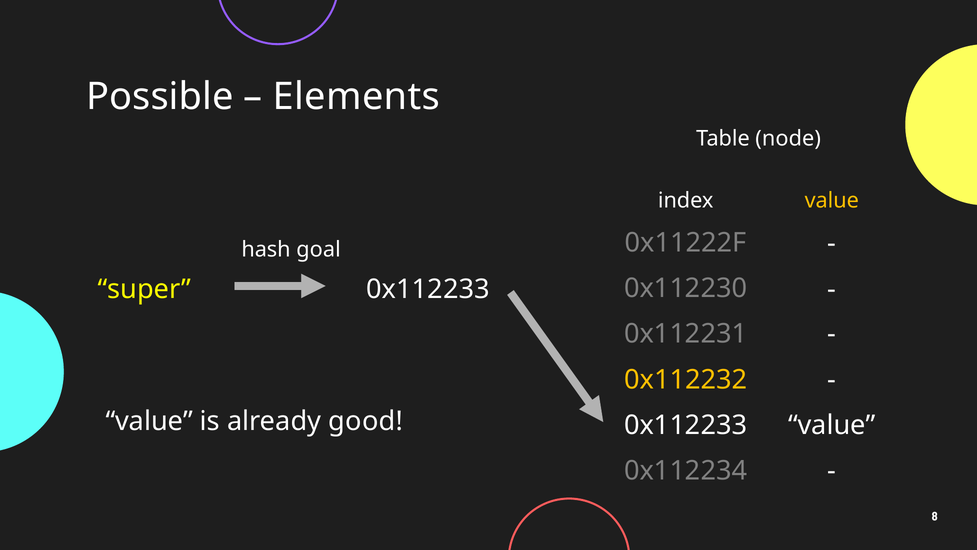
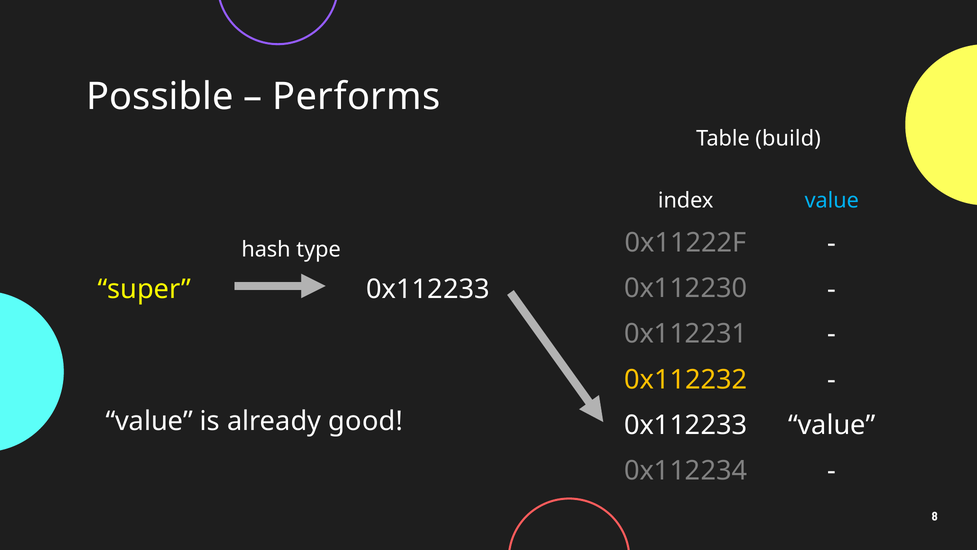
Elements: Elements -> Performs (356, 97)
node: node -> build (788, 139)
value colour: yellow -> light blue (832, 200)
goal: goal -> type (319, 250)
